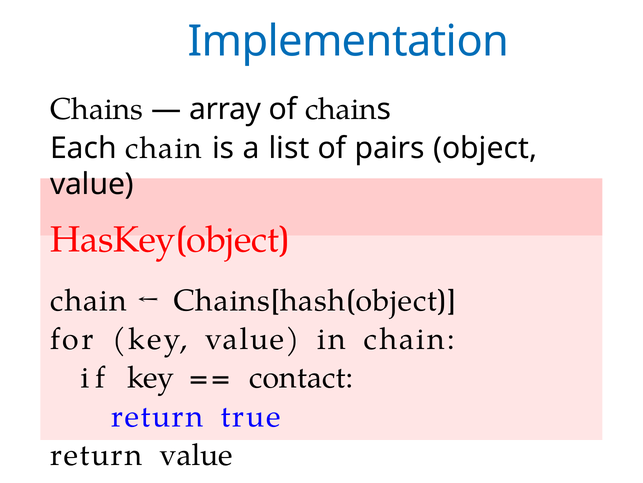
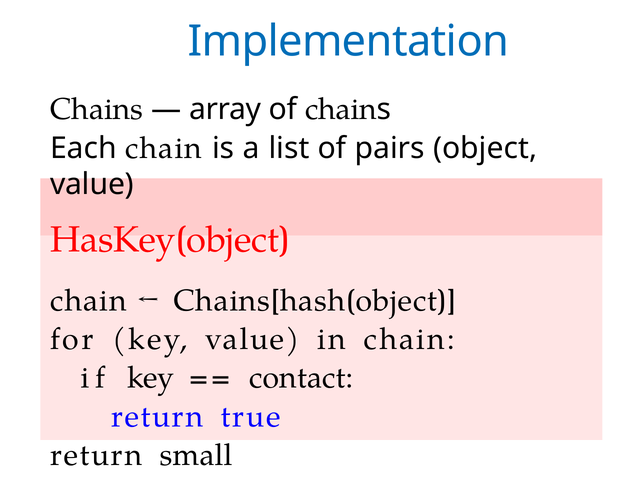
return value: value -> small (196, 455)
